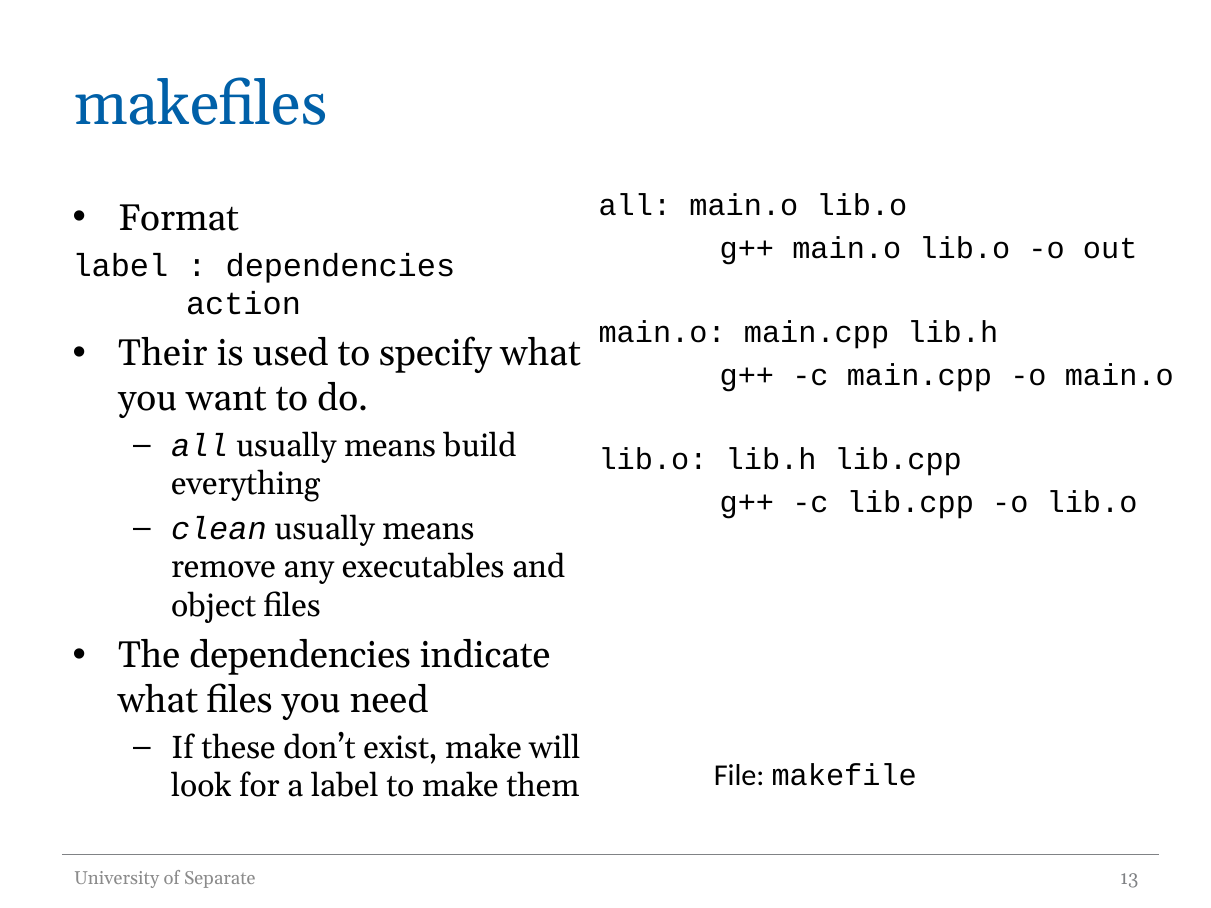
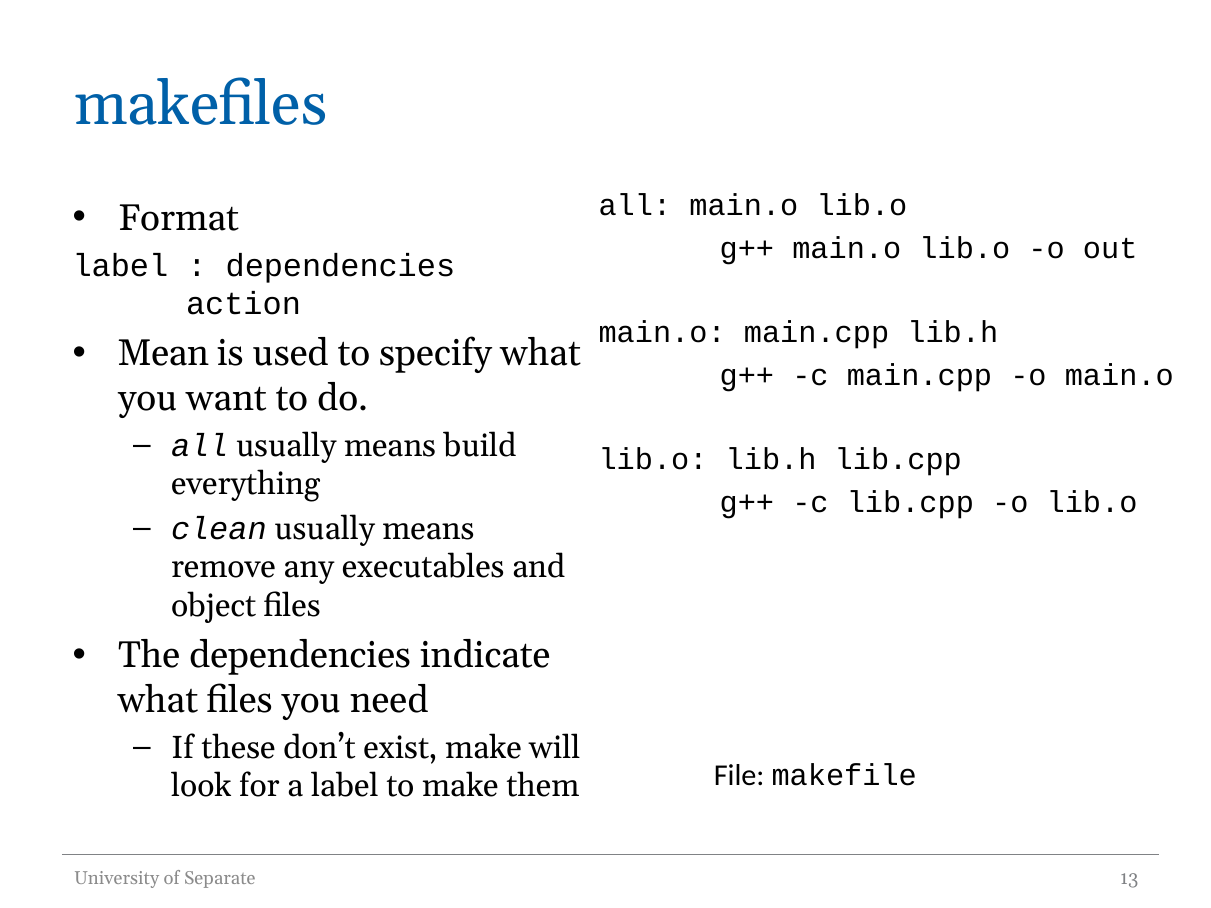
Their: Their -> Mean (163, 354)
